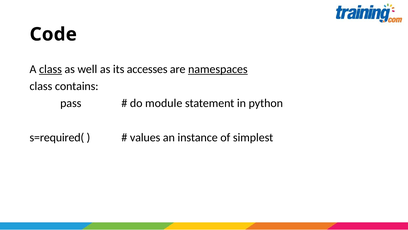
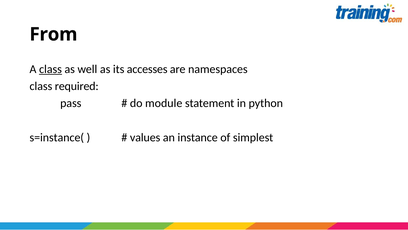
Code: Code -> From (53, 34)
namespaces underline: present -> none (218, 69)
contains: contains -> required (77, 86)
s=required(: s=required( -> s=instance( (57, 137)
